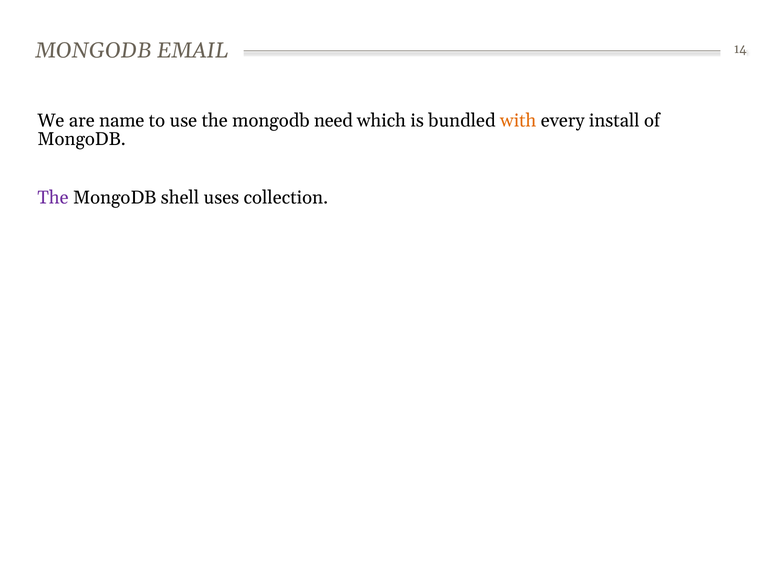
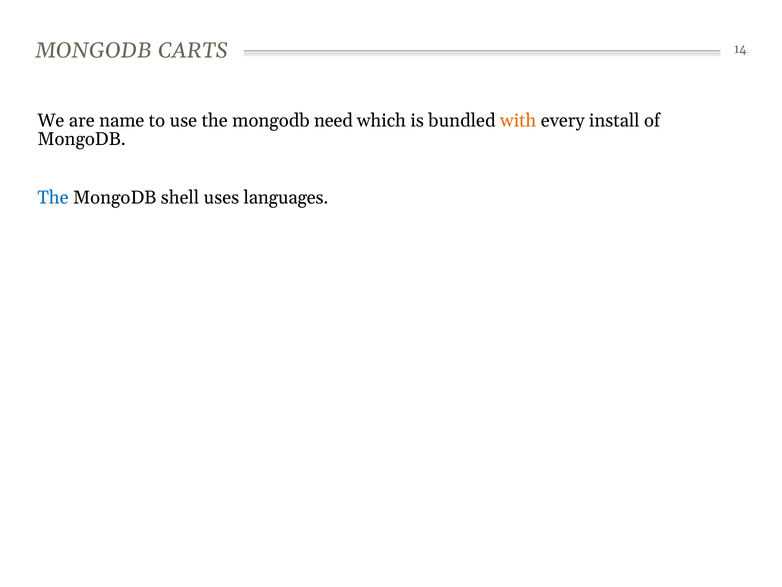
EMAIL: EMAIL -> CARTS (193, 50)
The colour: purple -> blue (53, 198)
collection: collection -> languages (286, 198)
